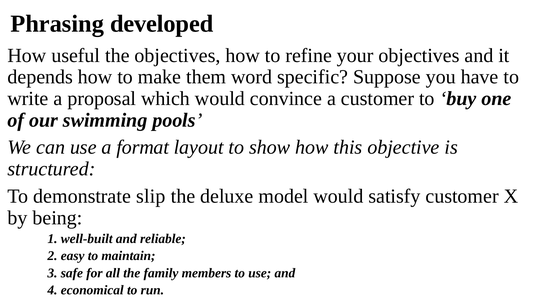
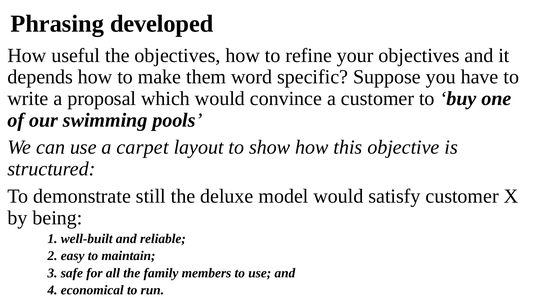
format: format -> carpet (143, 147)
slip: slip -> still (151, 196)
